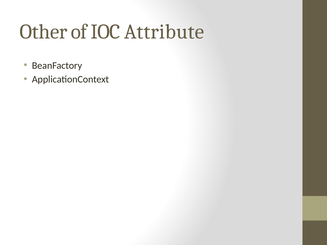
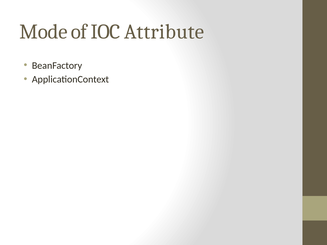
Other: Other -> Mode (44, 32)
